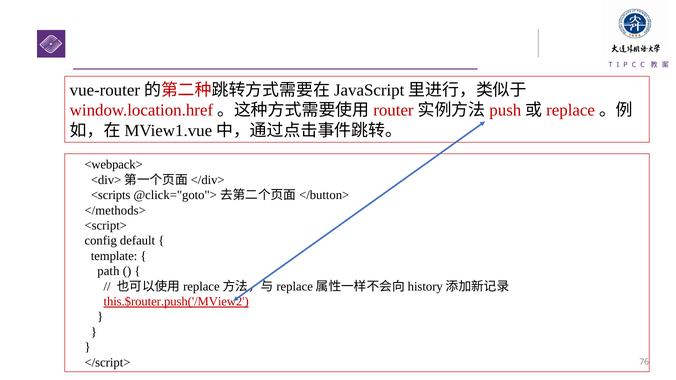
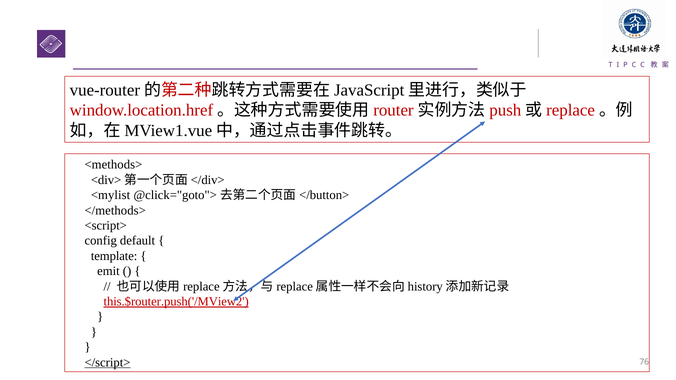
<webpack>: <webpack> -> <methods> (113, 165)
<scripts: <scripts -> <mylist (111, 195)
path: path -> emit (108, 271)
</script> underline: none -> present (107, 363)
